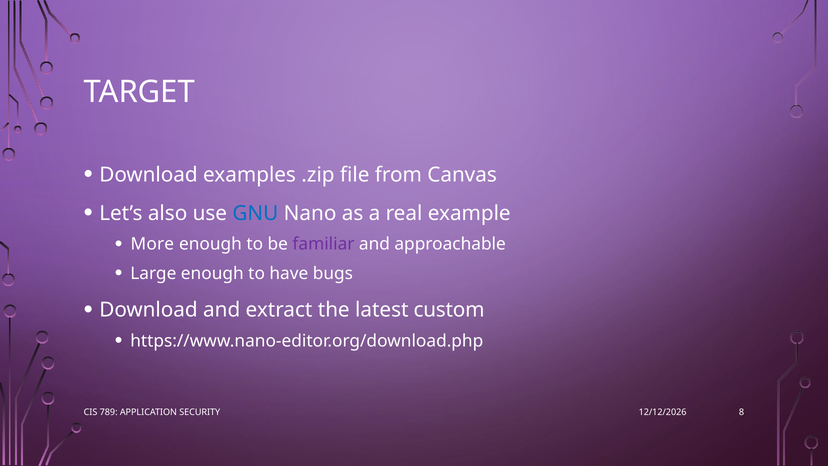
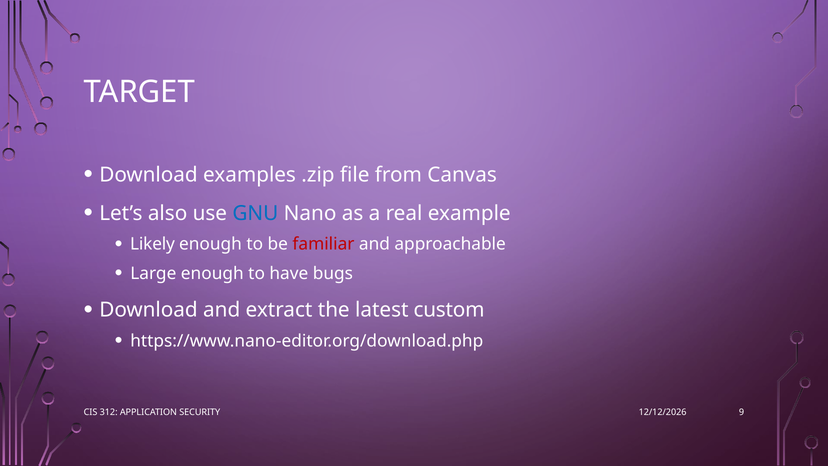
More: More -> Likely (153, 244)
familiar colour: purple -> red (323, 244)
789: 789 -> 312 (109, 412)
8: 8 -> 9 (742, 412)
